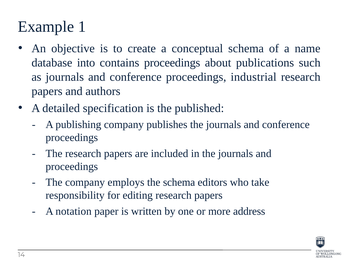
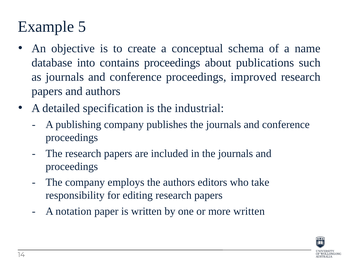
1: 1 -> 5 (82, 27)
industrial: industrial -> improved (254, 77)
published: published -> industrial (199, 108)
the schema: schema -> authors (179, 182)
more address: address -> written (249, 211)
